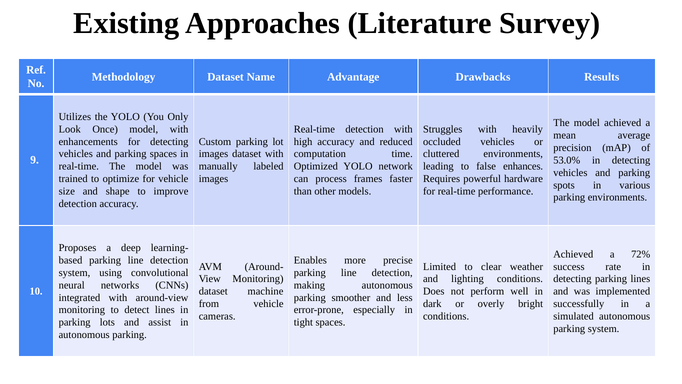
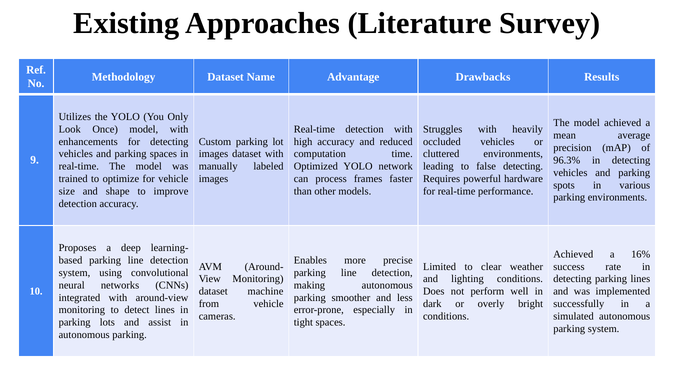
53.0%: 53.0% -> 96.3% (567, 160)
false enhances: enhances -> detecting (523, 166)
72%: 72% -> 16% (641, 254)
